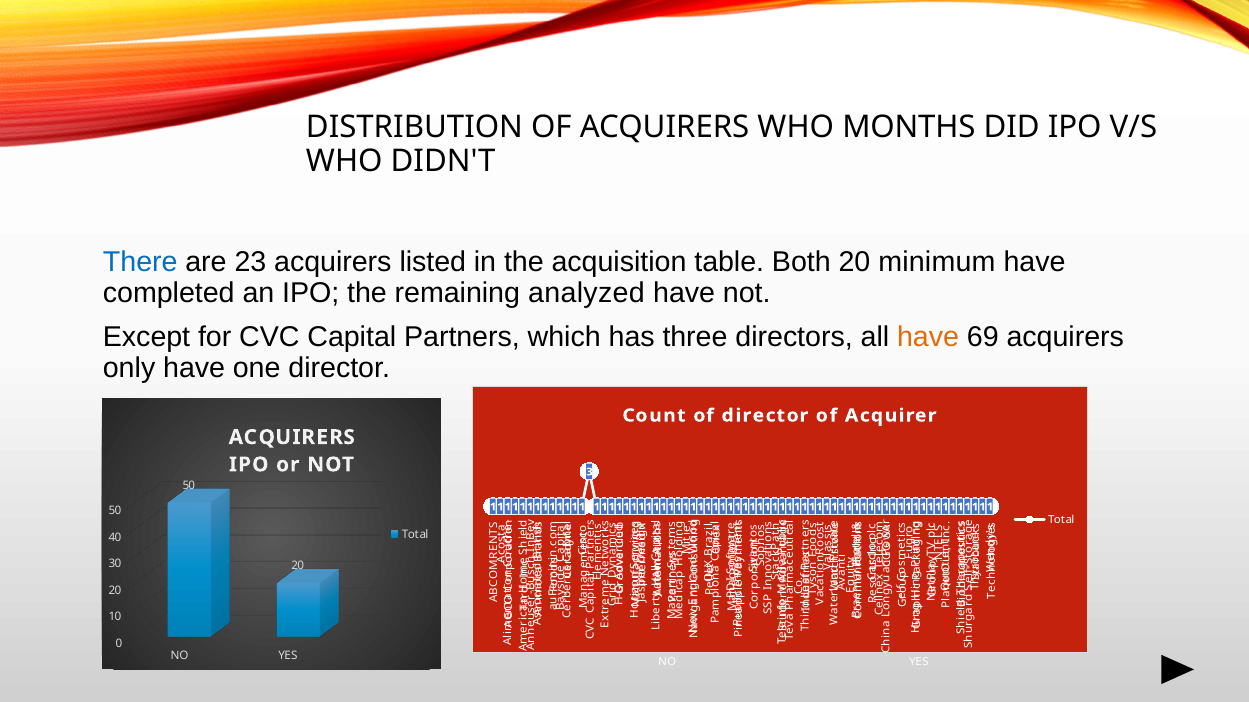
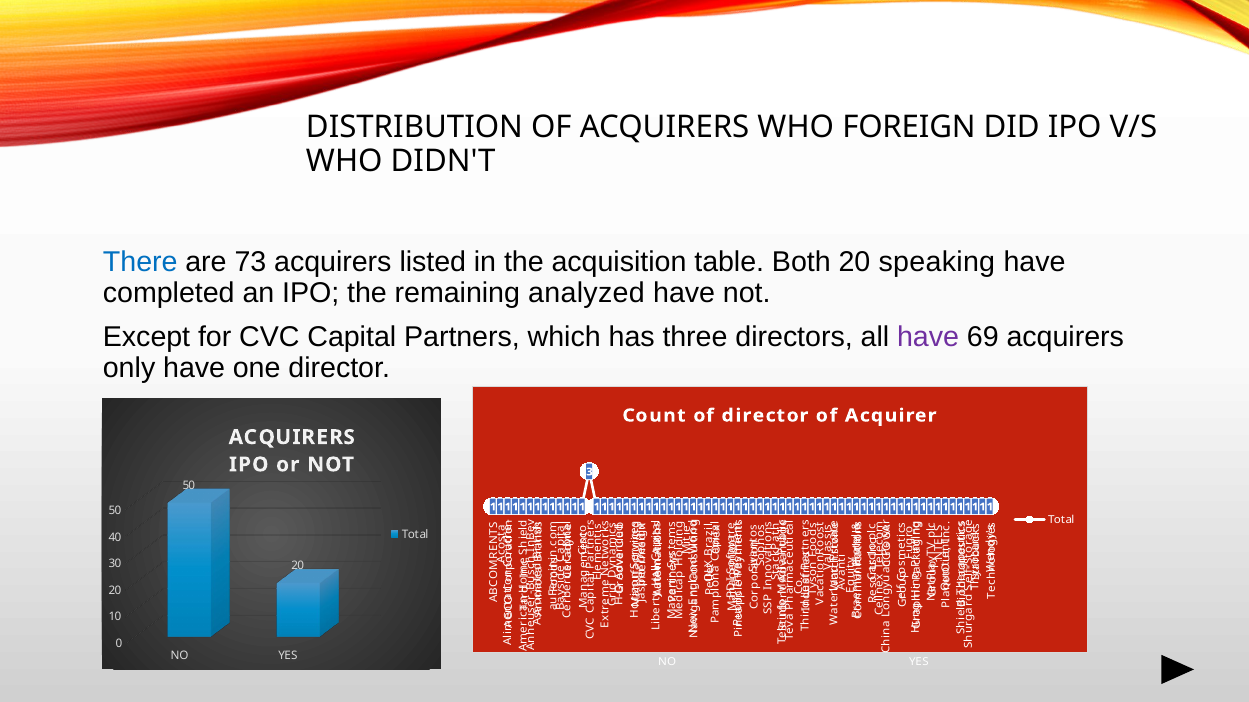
MONTHS: MONTHS -> FOREIGN (909, 127)
23: 23 -> 73 (250, 262)
minimum: minimum -> speaking (937, 262)
have colour: orange -> purple (928, 337)
